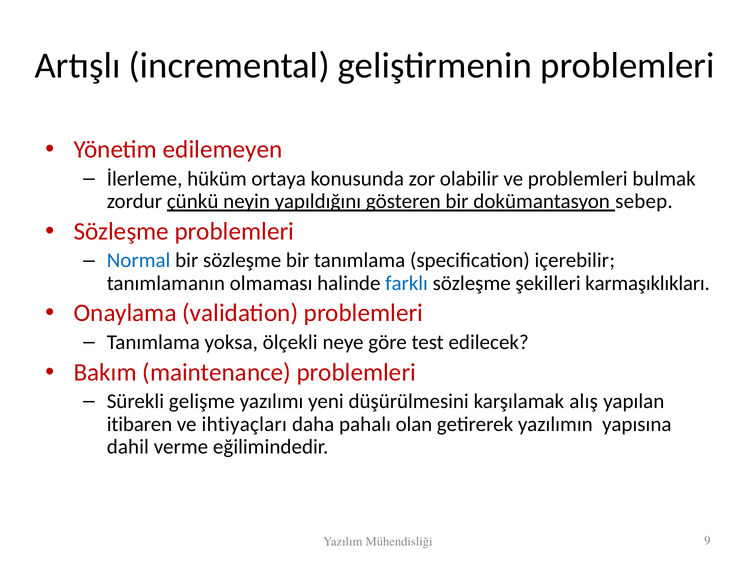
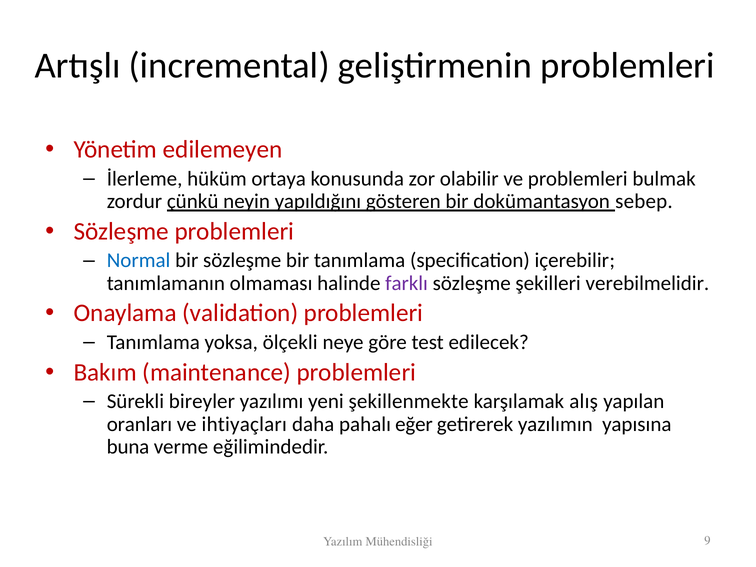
farklı colour: blue -> purple (407, 283)
karmaşıklıkları: karmaşıklıkları -> verebilmelidir (647, 283)
gelişme: gelişme -> bireyler (202, 401)
düşürülmesini: düşürülmesini -> şekillenmekte (409, 401)
itibaren: itibaren -> oranları (139, 424)
olan: olan -> eğer (414, 424)
dahil: dahil -> buna (128, 447)
